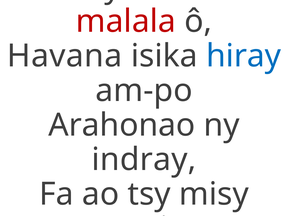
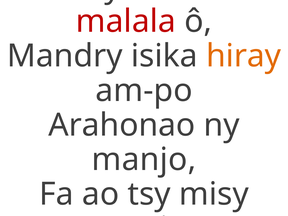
Havana: Havana -> Mandry (65, 56)
hiray colour: blue -> orange (244, 56)
indray: indray -> manjo (144, 160)
